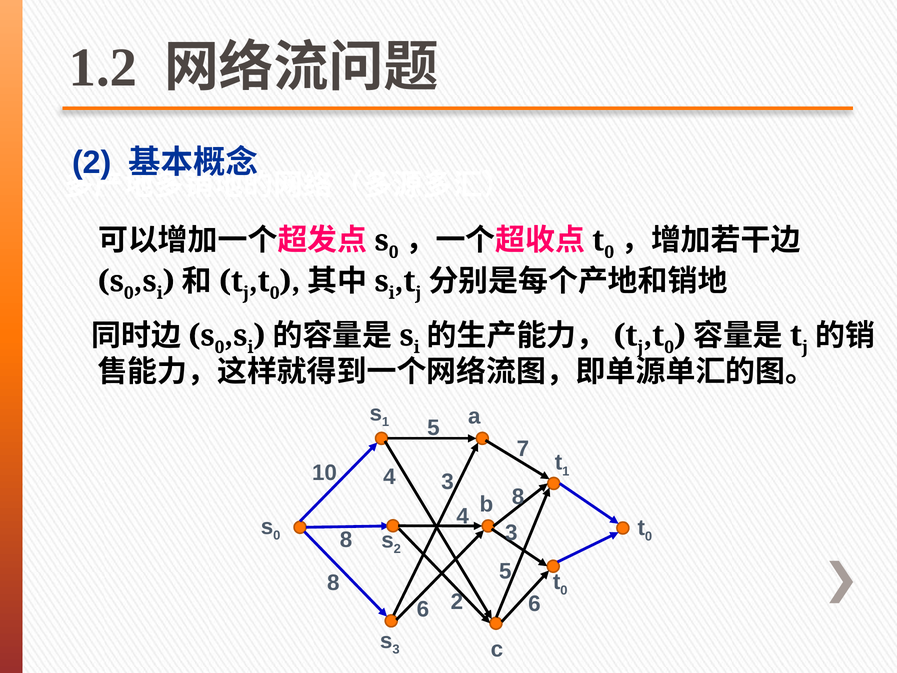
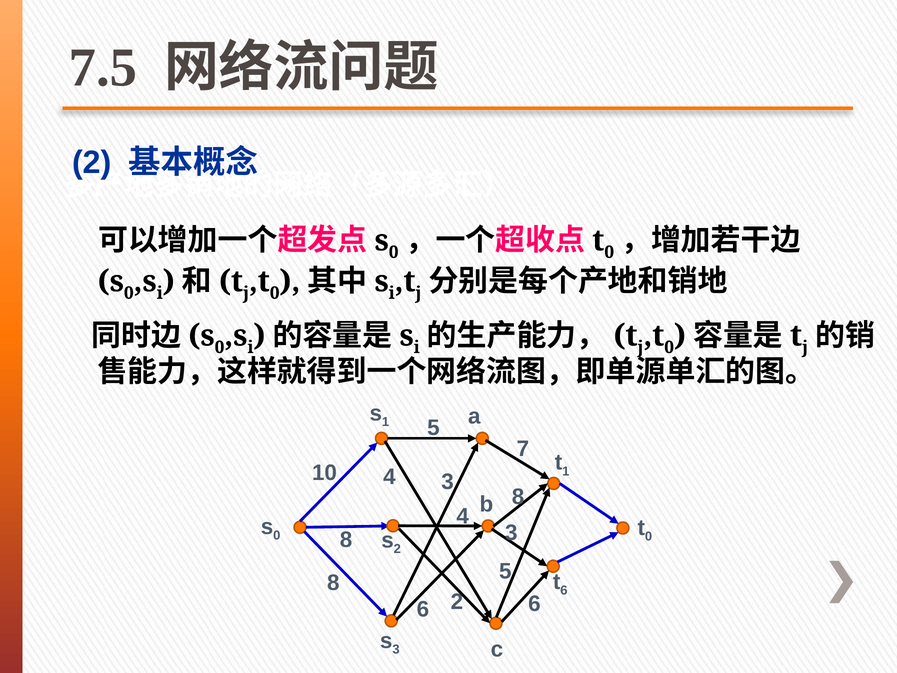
1.2: 1.2 -> 7.5 (103, 68)
0: 0 -> 6 (564, 590)
